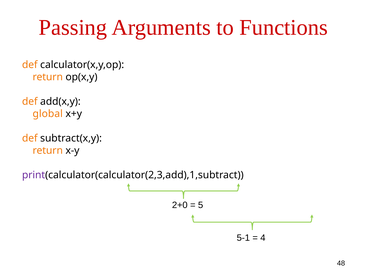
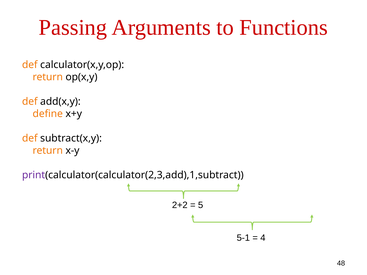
global: global -> define (48, 114)
2+0: 2+0 -> 2+2 (180, 205)
